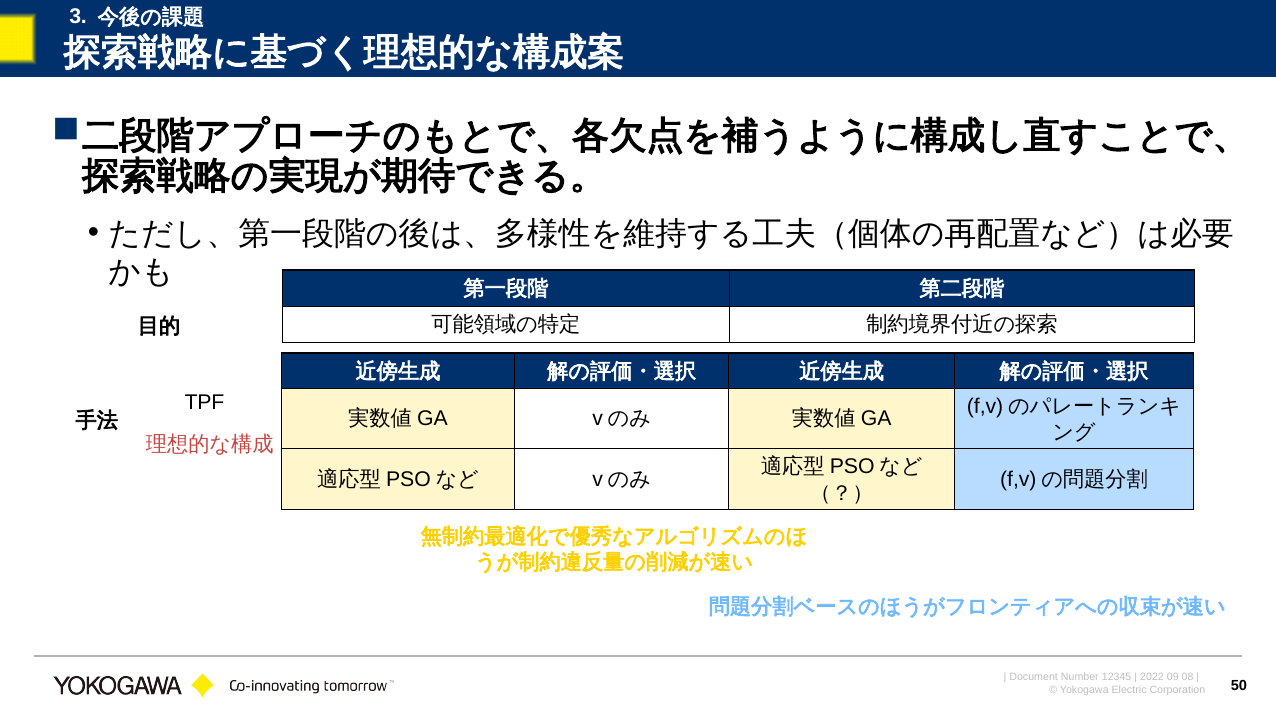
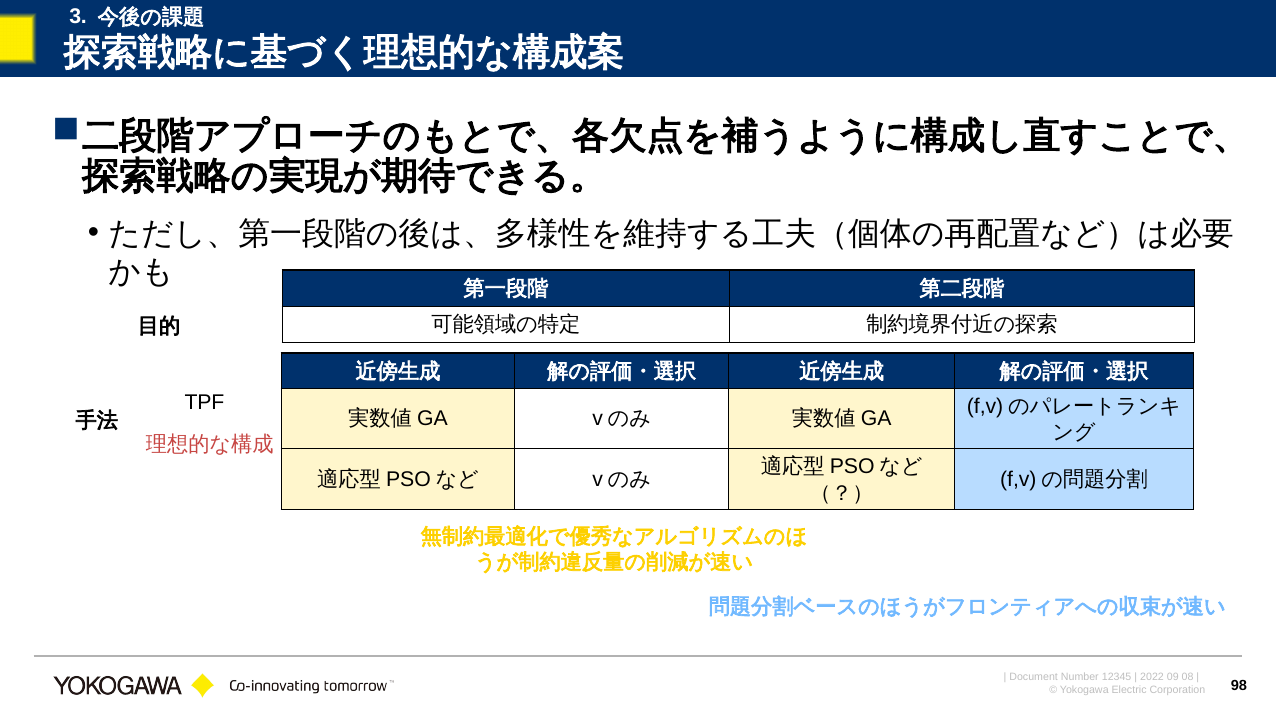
50: 50 -> 98 (1239, 685)
